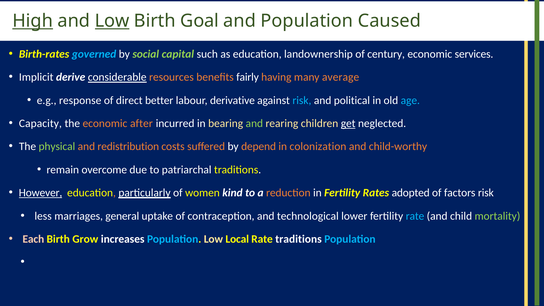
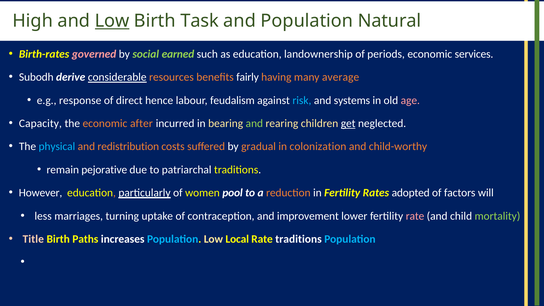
High underline: present -> none (33, 21)
Goal: Goal -> Task (200, 21)
Caused: Caused -> Natural (389, 21)
governed colour: light blue -> pink (94, 54)
capital: capital -> earned (178, 54)
century: century -> periods (386, 54)
Implicit: Implicit -> Subodh (36, 77)
better: better -> hence (159, 100)
derivative: derivative -> feudalism (232, 100)
political: political -> systems (352, 100)
age colour: light blue -> pink (410, 100)
physical colour: light green -> light blue (57, 147)
depend: depend -> gradual (259, 147)
overcome: overcome -> pejorative (104, 170)
However underline: present -> none (41, 193)
kind: kind -> pool (233, 193)
factors risk: risk -> will (486, 193)
general: general -> turning (122, 216)
technological: technological -> improvement (308, 216)
rate colour: light blue -> pink (415, 216)
Each: Each -> Title (33, 239)
Grow: Grow -> Paths (85, 239)
